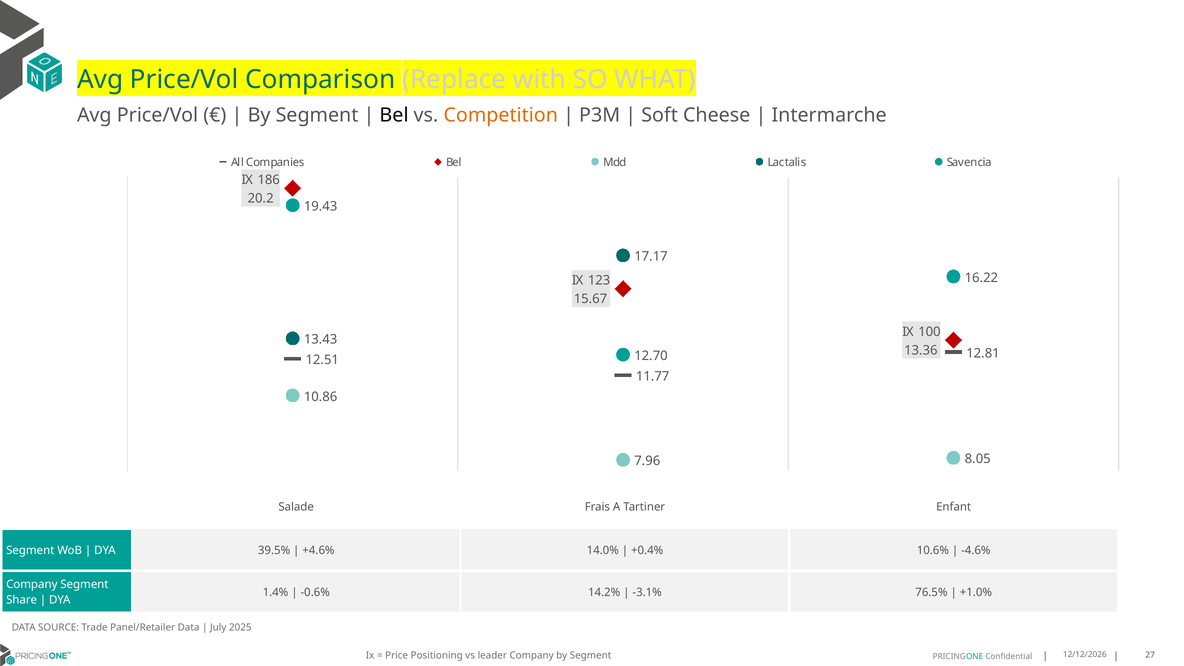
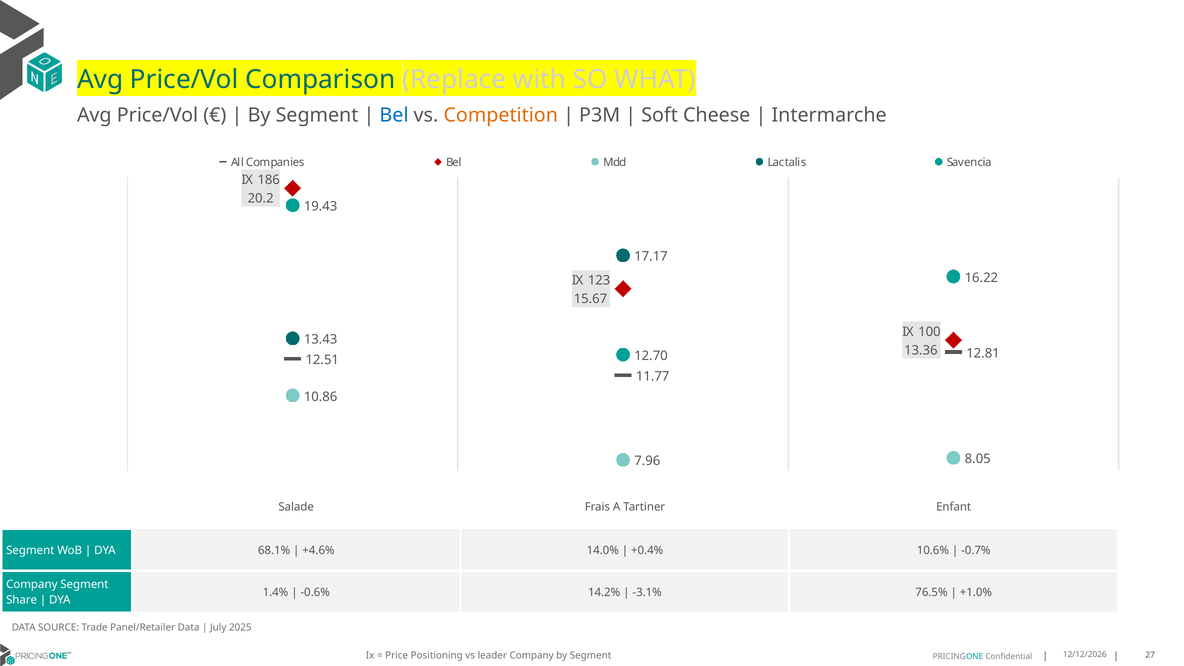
Bel colour: black -> blue (394, 115)
39.5%: 39.5% -> 68.1% (274, 550)
-4.6%: -4.6% -> -0.7% (976, 550)
